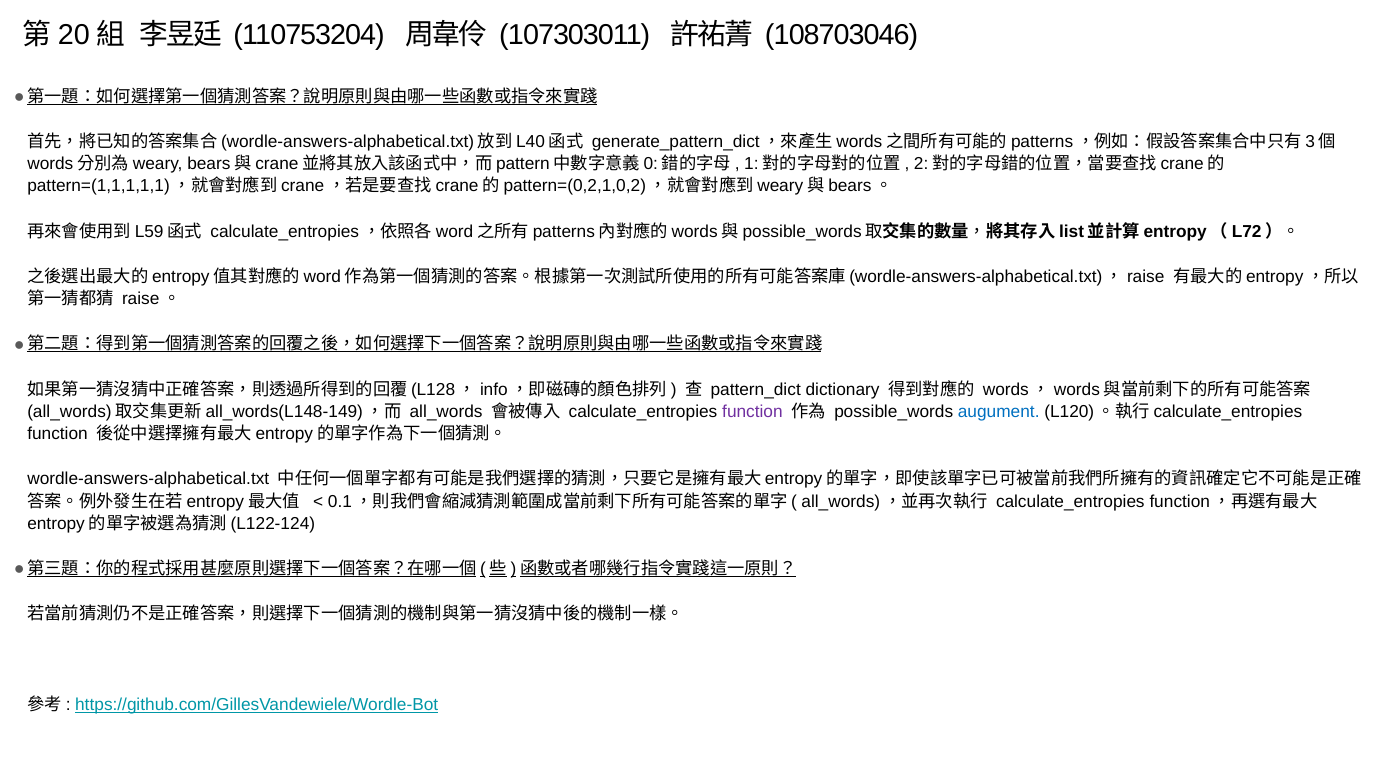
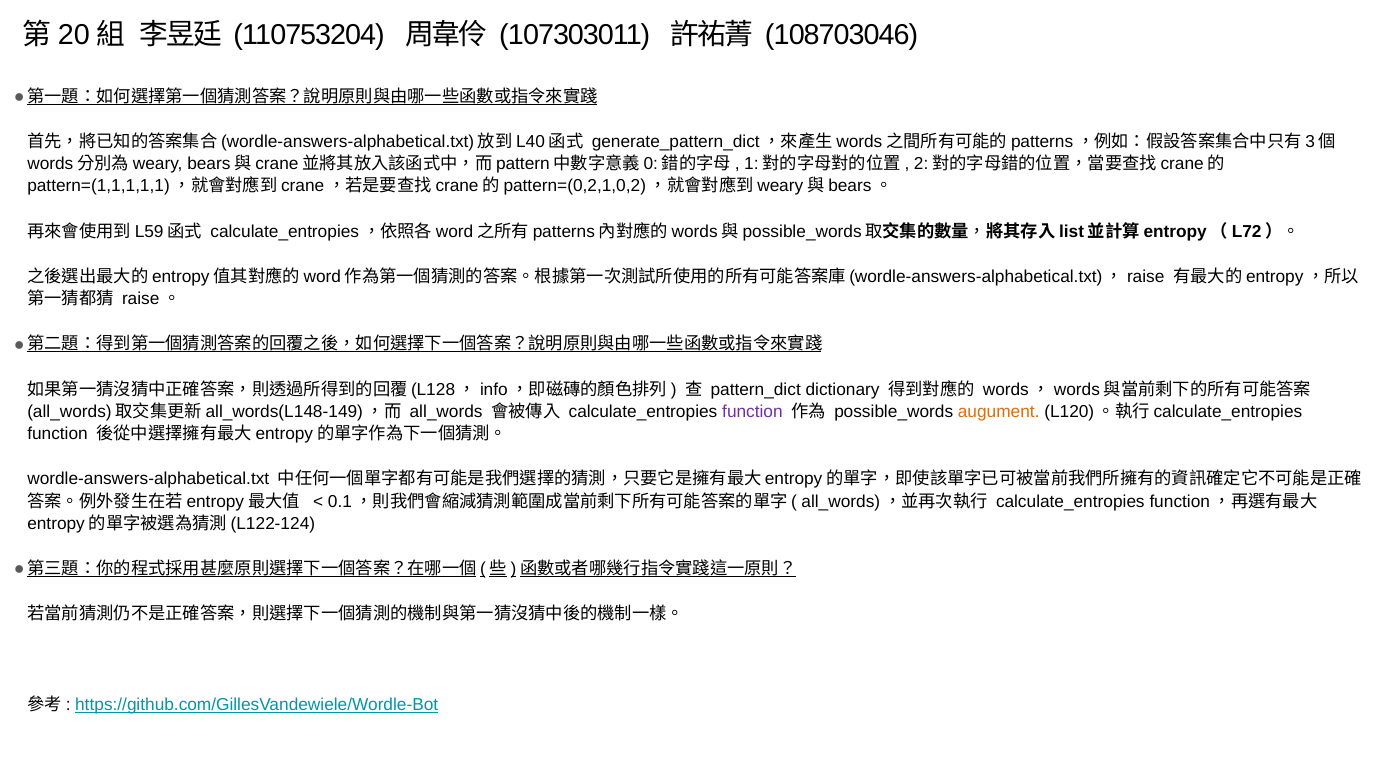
augument colour: blue -> orange (999, 412)
